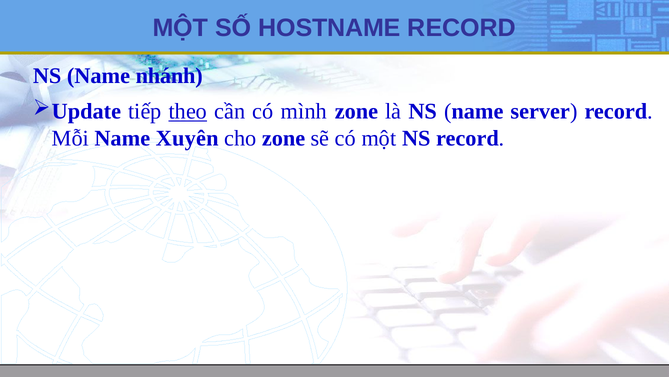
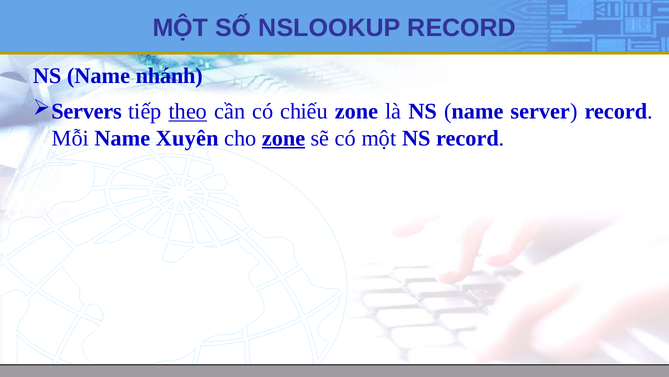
HOSTNAME: HOSTNAME -> NSLOOKUP (329, 28)
Update: Update -> Servers (86, 111)
mình: mình -> chiếu (304, 111)
zone underline: none -> present (284, 138)
